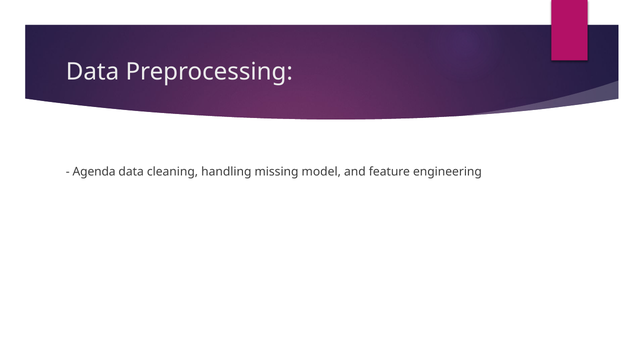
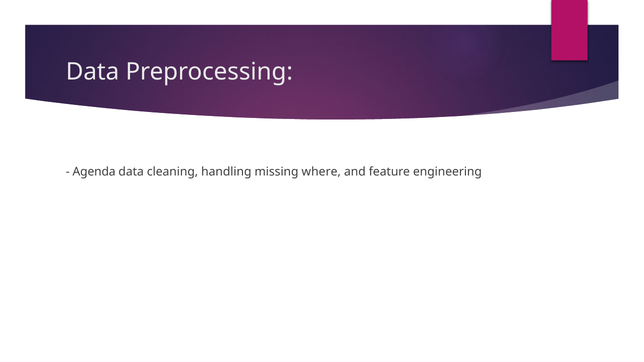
model: model -> where (321, 172)
